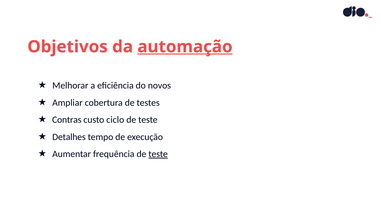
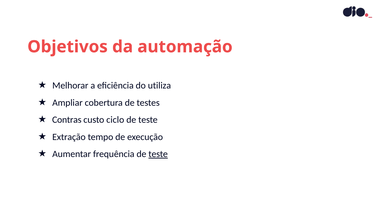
automação underline: present -> none (185, 47)
novos: novos -> utiliza (159, 86)
Detalhes: Detalhes -> Extração (69, 137)
